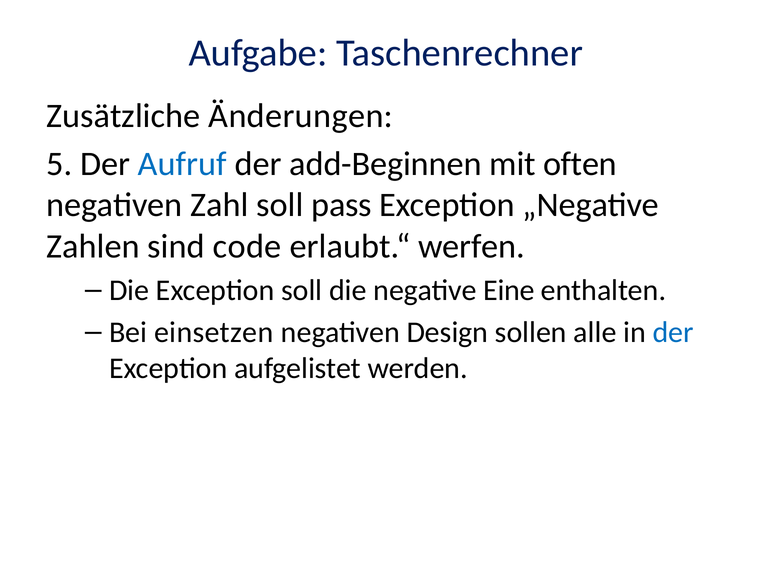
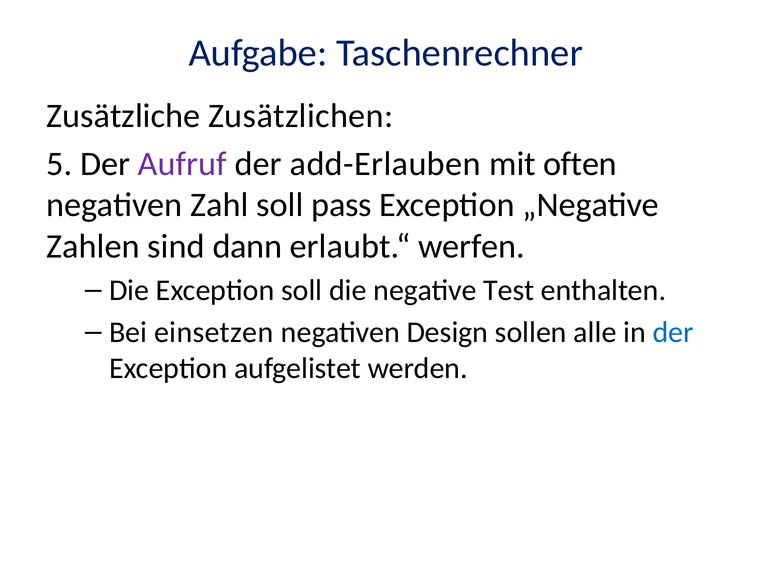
Änderungen: Änderungen -> Zusätzlichen (301, 116)
Aufruf colour: blue -> purple (182, 164)
add-Beginnen: add-Beginnen -> add-Erlauben (385, 164)
code: code -> dann (247, 246)
Eine: Eine -> Test (509, 291)
